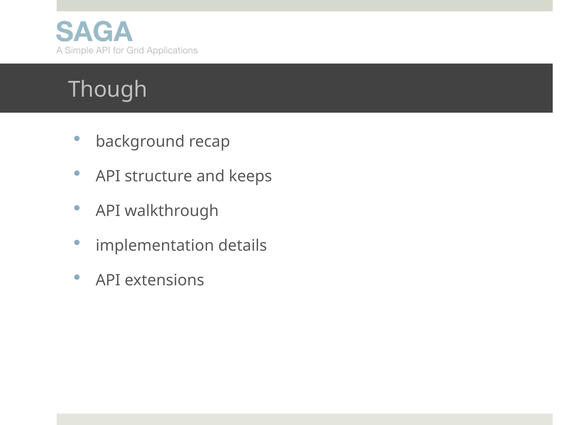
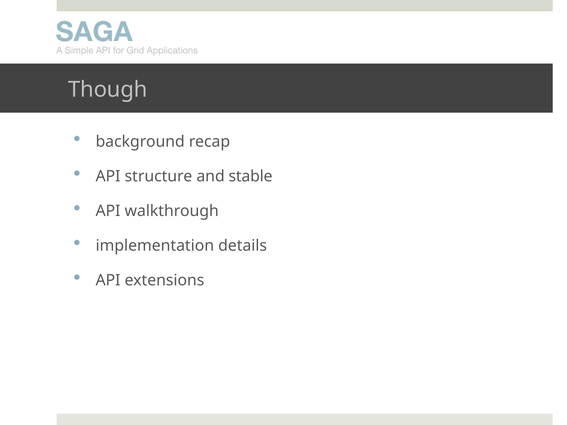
keeps: keeps -> stable (251, 176)
